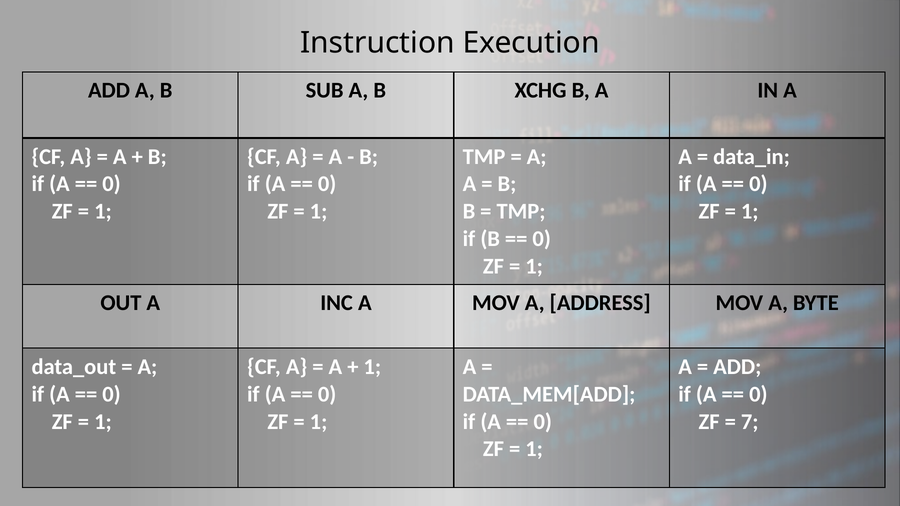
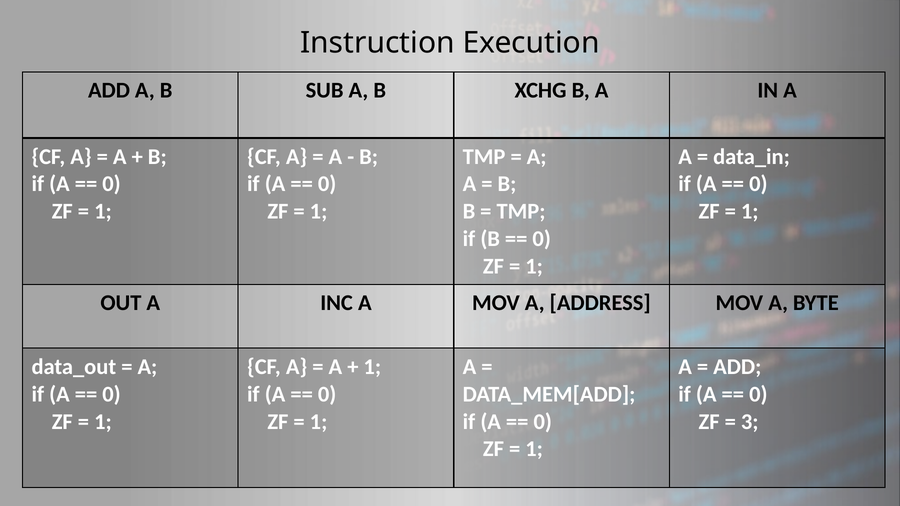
7: 7 -> 3 (750, 422)
